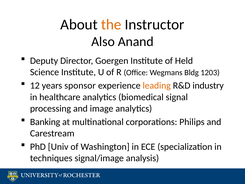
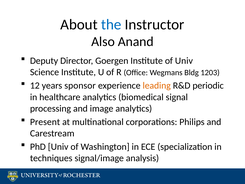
the colour: orange -> blue (111, 25)
of Held: Held -> Univ (184, 61)
industry: industry -> periodic (208, 85)
Banking: Banking -> Present (45, 122)
